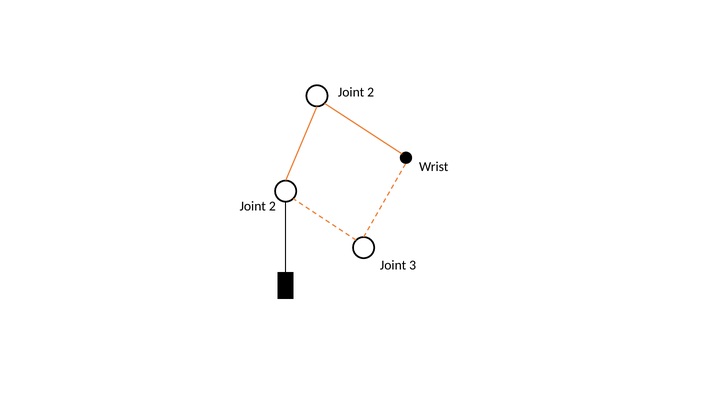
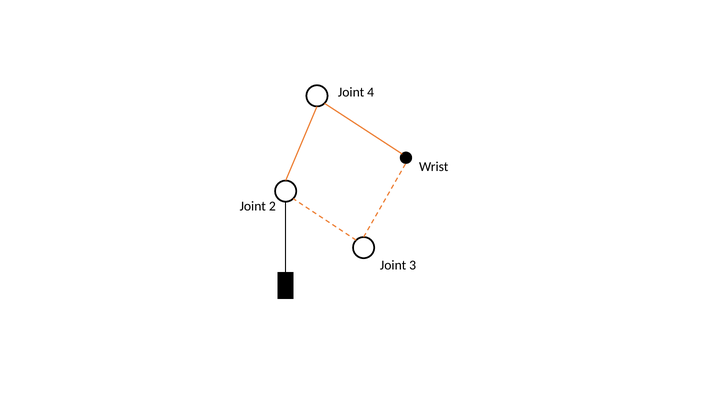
2: 2 -> 4 (371, 92)
